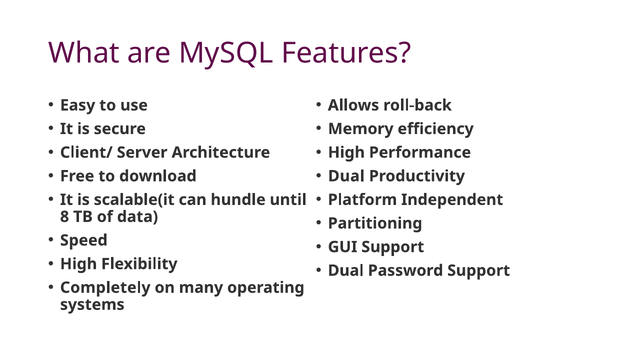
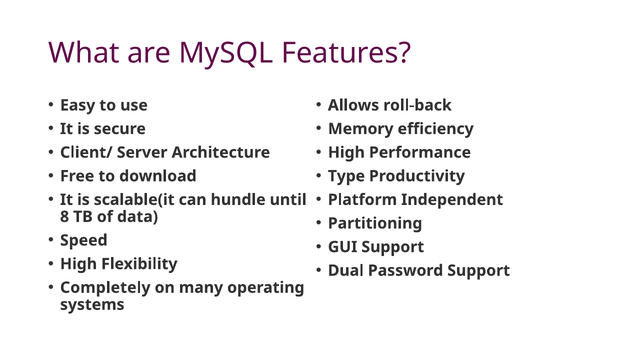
Dual: Dual -> Type (346, 176)
